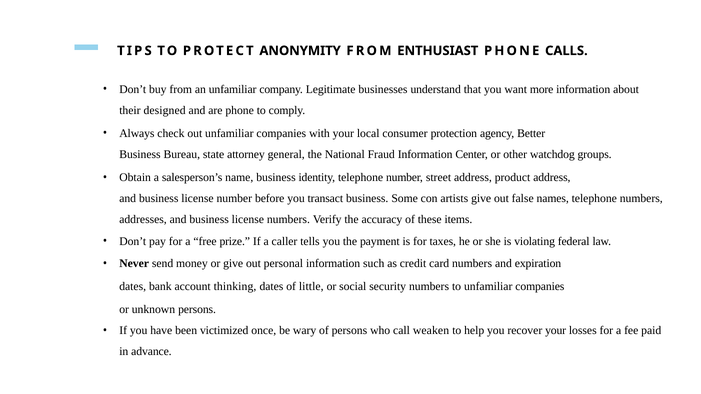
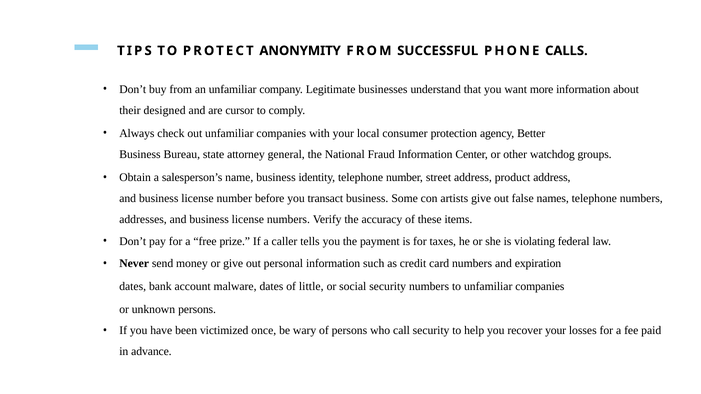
ENTHUSIAST: ENTHUSIAST -> SUCCESSFUL (438, 51)
are phone: phone -> cursor (240, 110)
thinking: thinking -> malware (235, 287)
call weaken: weaken -> security (431, 331)
